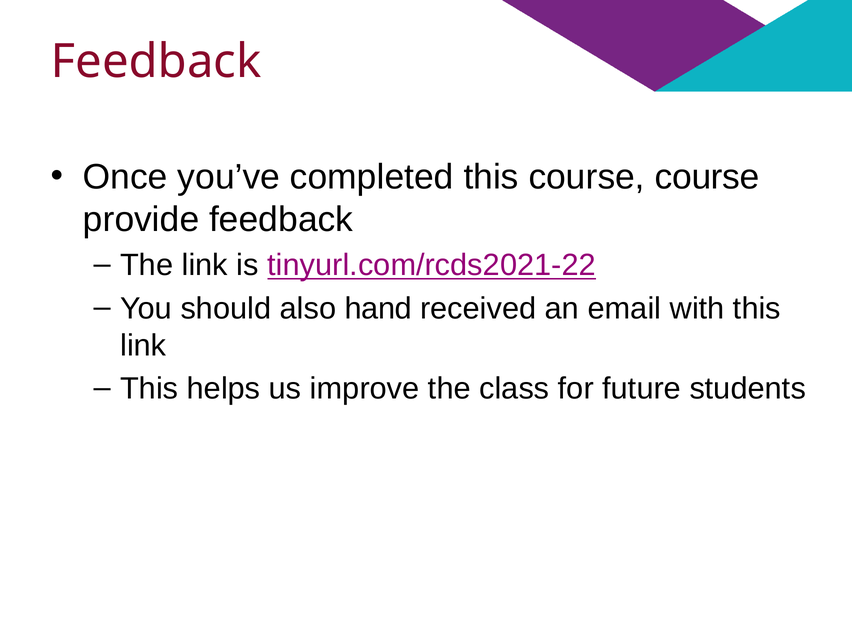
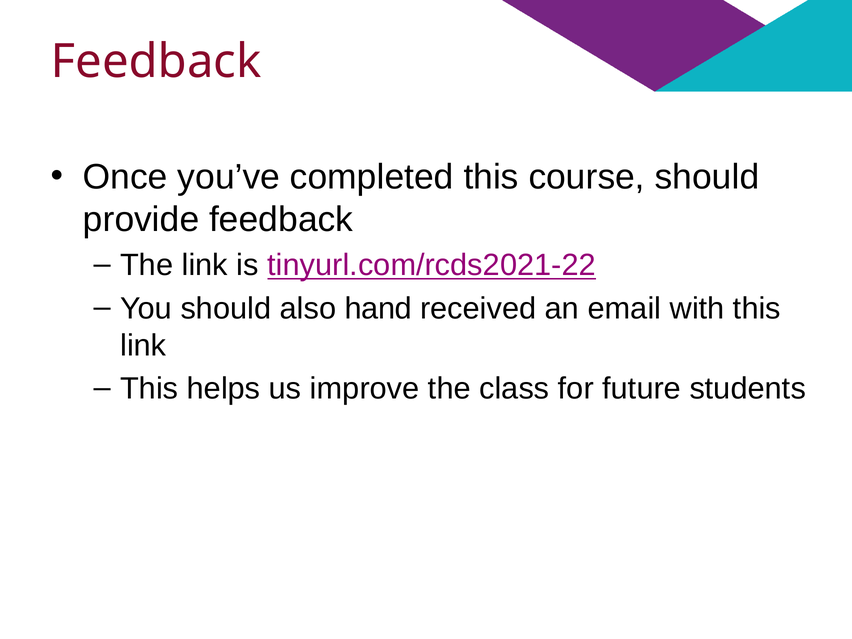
course course: course -> should (707, 177)
